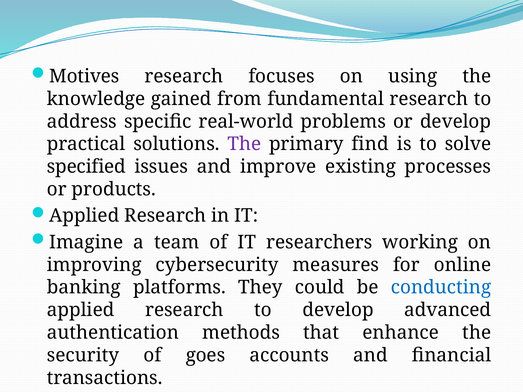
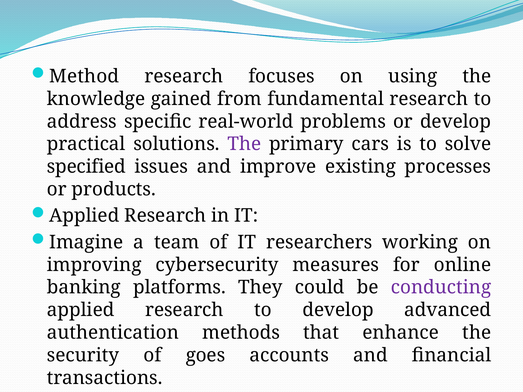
Motives: Motives -> Method (84, 76)
find: find -> cars (370, 144)
conducting colour: blue -> purple (441, 288)
